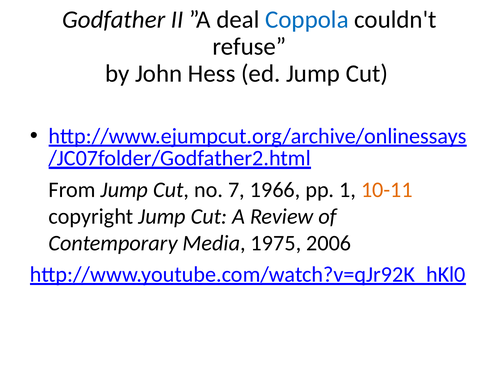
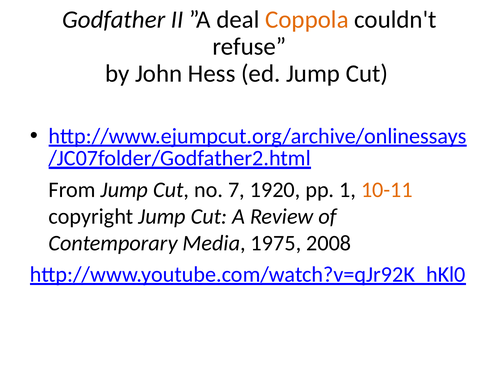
Coppola colour: blue -> orange (307, 20)
1966: 1966 -> 1920 (275, 190)
2006: 2006 -> 2008 (329, 243)
